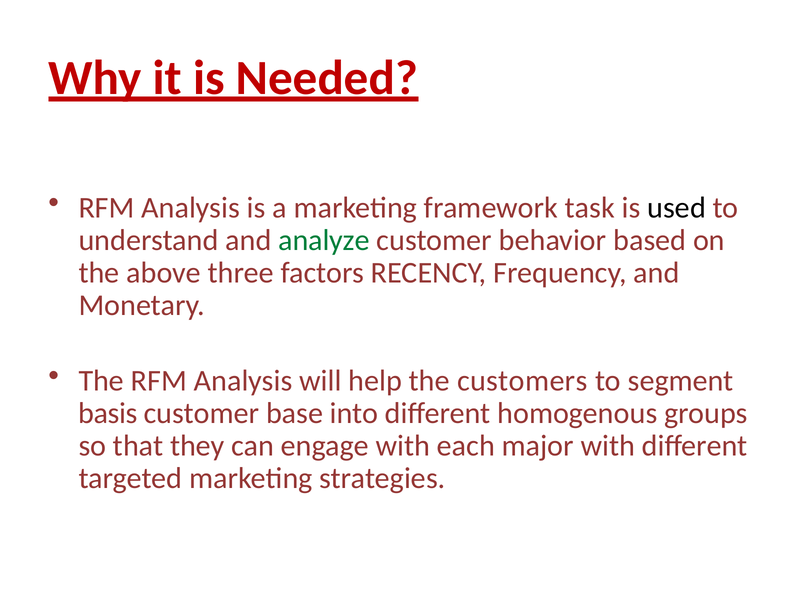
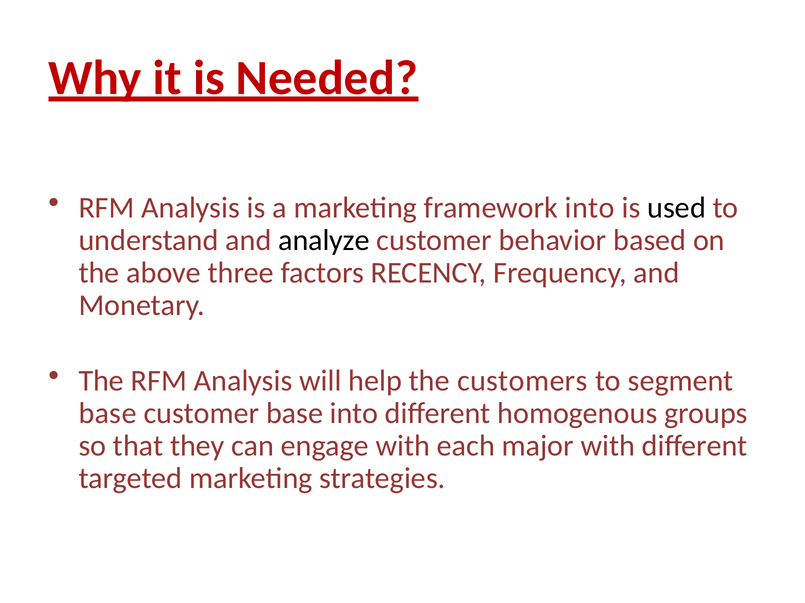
framework task: task -> into (590, 208)
analyze colour: green -> black (324, 240)
basis: basis -> base (108, 414)
